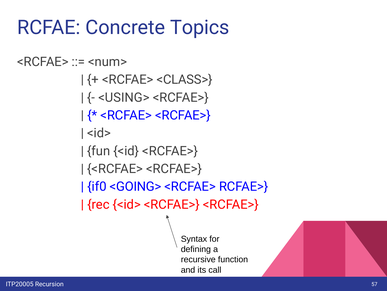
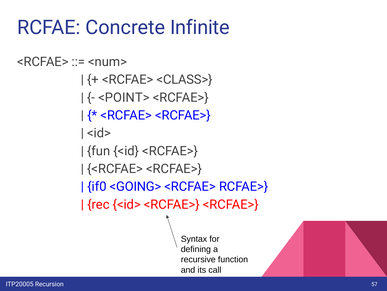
Topics: Topics -> Infinite (200, 27)
<USING>: <USING> -> <POINT> (124, 97)
